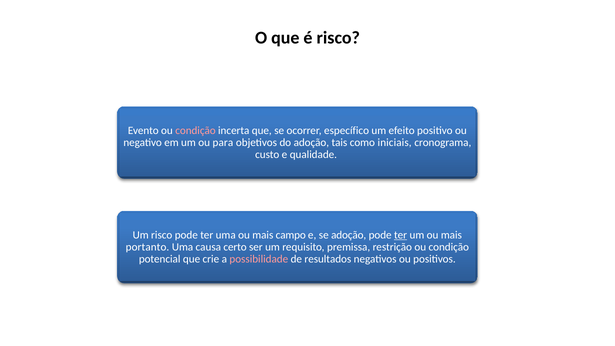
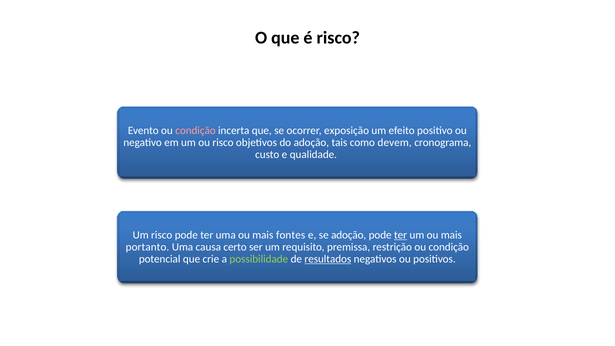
específico: específico -> exposição (347, 130)
ou para: para -> risco (223, 143)
iniciais: iniciais -> devem (395, 143)
campo: campo -> fontes (291, 235)
possibilidade colour: pink -> light green (259, 259)
resultados underline: none -> present (328, 259)
